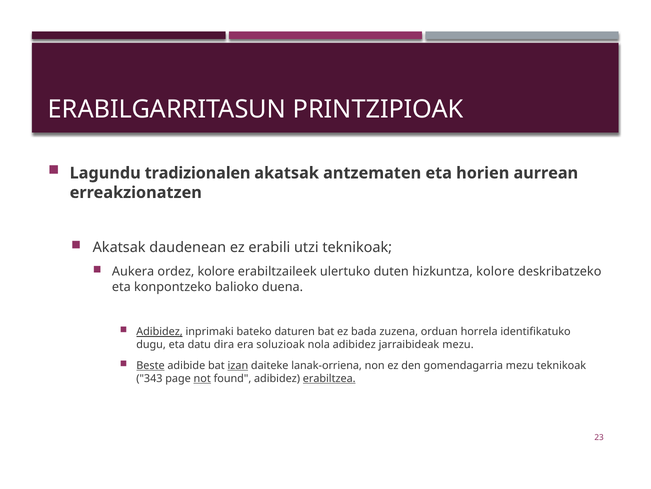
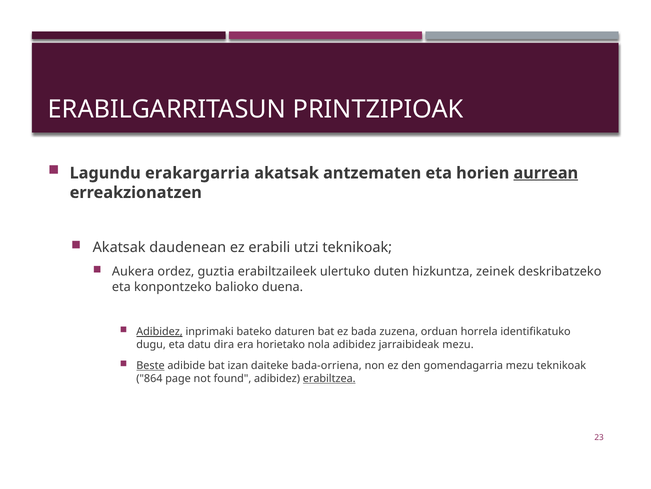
tradizionalen: tradizionalen -> erakargarria (197, 173)
aurrean underline: none -> present (546, 173)
ordez kolore: kolore -> guztia (216, 271)
hizkuntza kolore: kolore -> zeinek (495, 271)
soluzioak: soluzioak -> horietako (281, 344)
izan underline: present -> none (238, 365)
lanak-orriena: lanak-orriena -> bada-orriena (327, 365)
343: 343 -> 864 (149, 378)
not underline: present -> none (202, 378)
